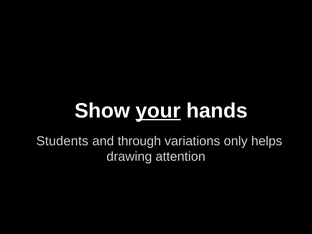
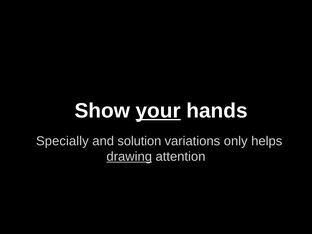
Students: Students -> Specially (62, 141)
through: through -> solution (139, 141)
drawing underline: none -> present (129, 157)
